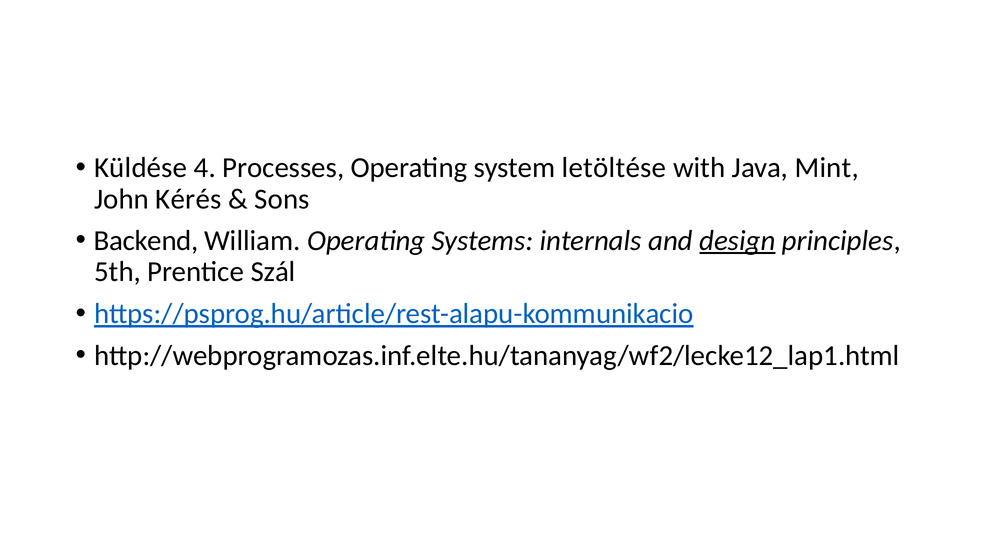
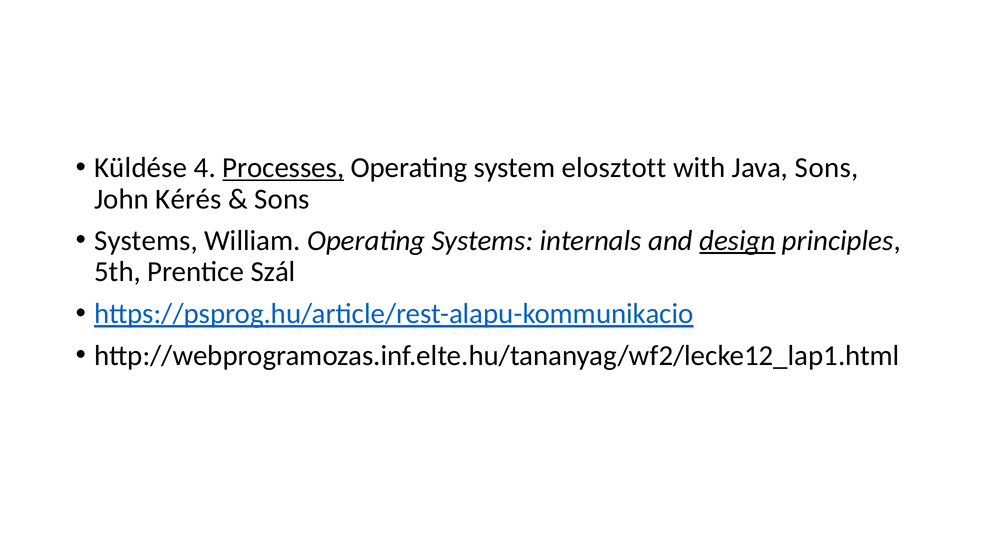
Processes underline: none -> present (283, 168)
letöltése: letöltése -> elosztott (614, 168)
Java Mint: Mint -> Sons (827, 168)
Backend: Backend -> Systems (146, 241)
